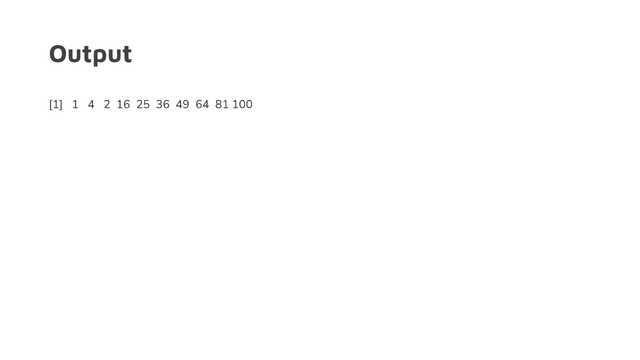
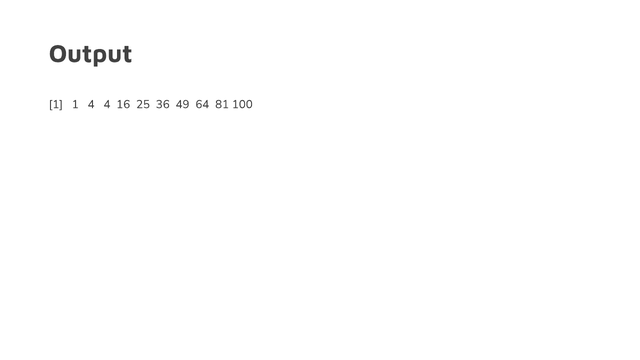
4 2: 2 -> 4 (107, 104)
